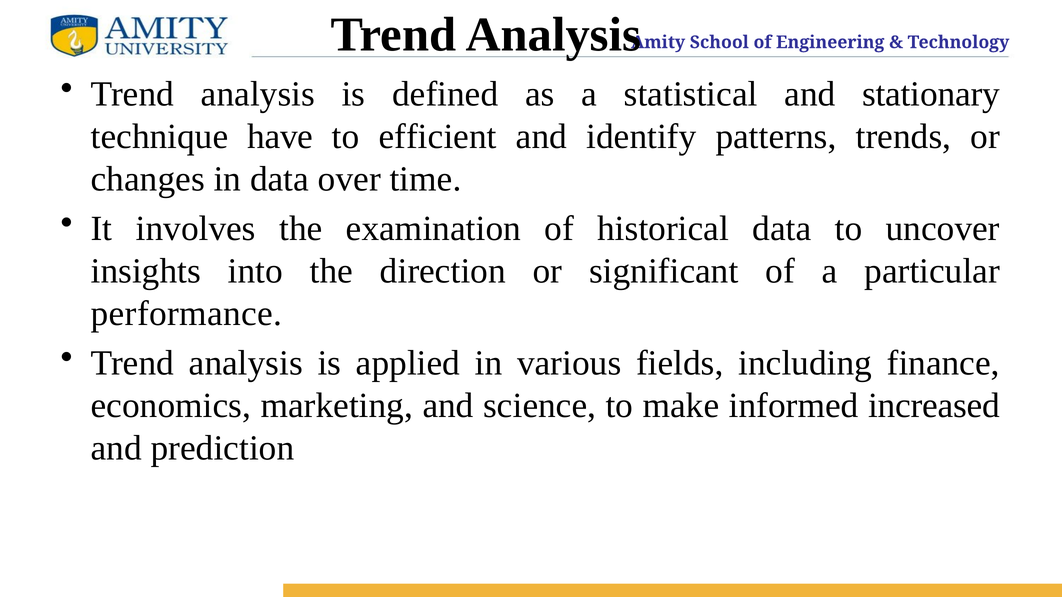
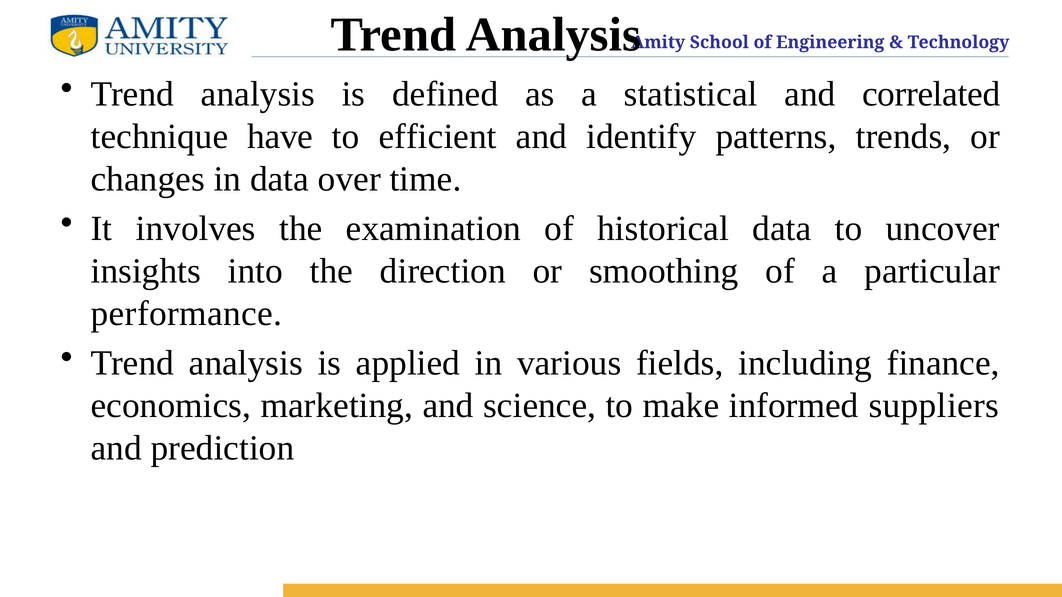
stationary: stationary -> correlated (931, 94)
significant: significant -> smoothing (664, 271)
increased: increased -> suppliers (934, 406)
